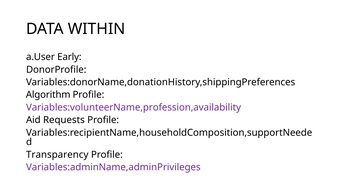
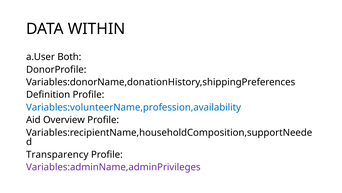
Early: Early -> Both (69, 57)
Algorithm: Algorithm -> Definition (48, 94)
Variables:volunteerName,profession,availability colour: purple -> blue (134, 107)
Requests: Requests -> Overview (64, 120)
